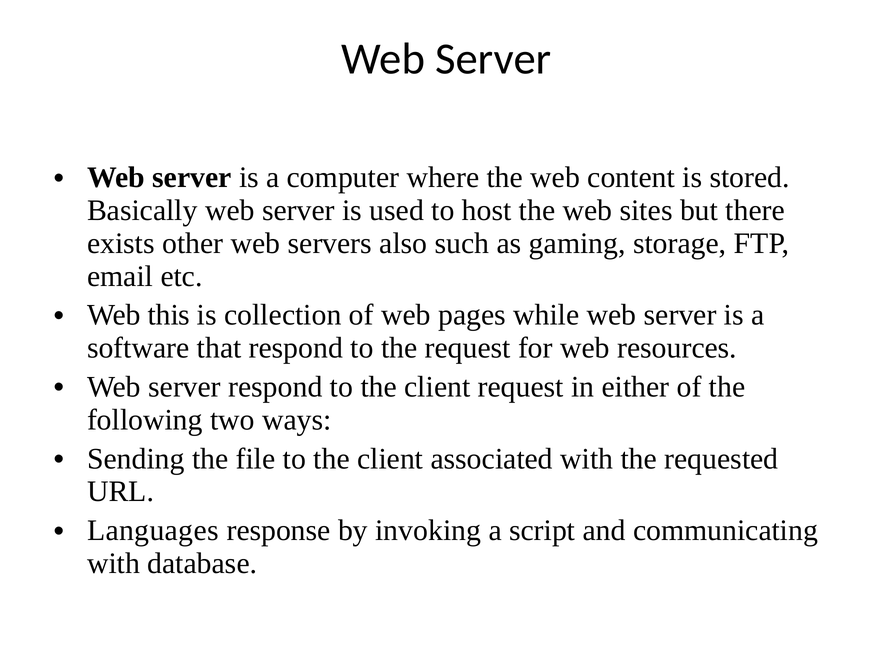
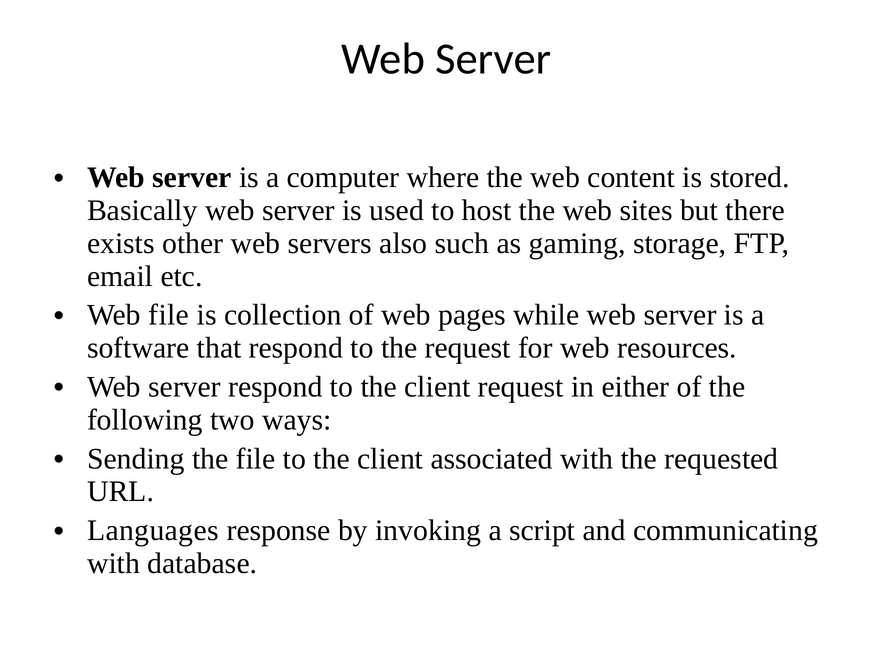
Web this: this -> file (169, 315)
